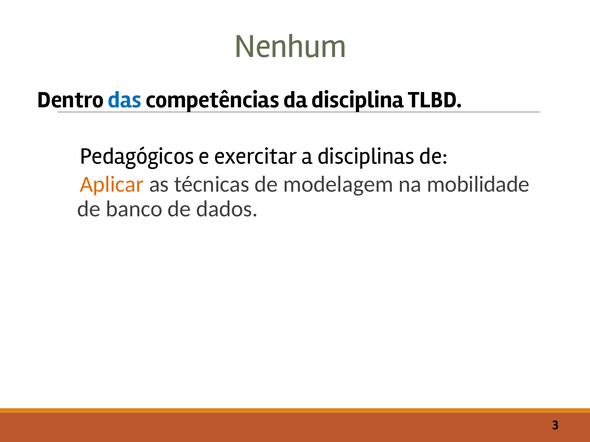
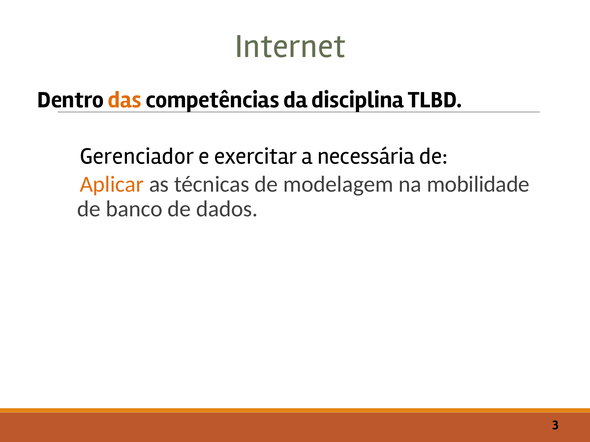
Nenhum: Nenhum -> Internet (290, 46)
das colour: blue -> orange (125, 100)
Pedagógicos: Pedagógicos -> Gerenciador (137, 156)
disciplinas: disciplinas -> necessária (366, 156)
